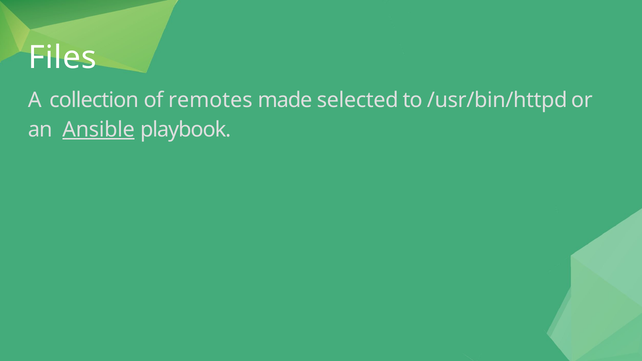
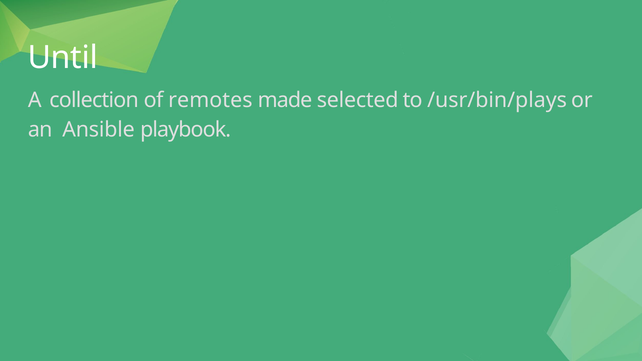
Files: Files -> Until (63, 57)
/usr/bin/httpd: /usr/bin/httpd -> /usr/bin/plays (497, 100)
Ansible underline: present -> none (99, 130)
